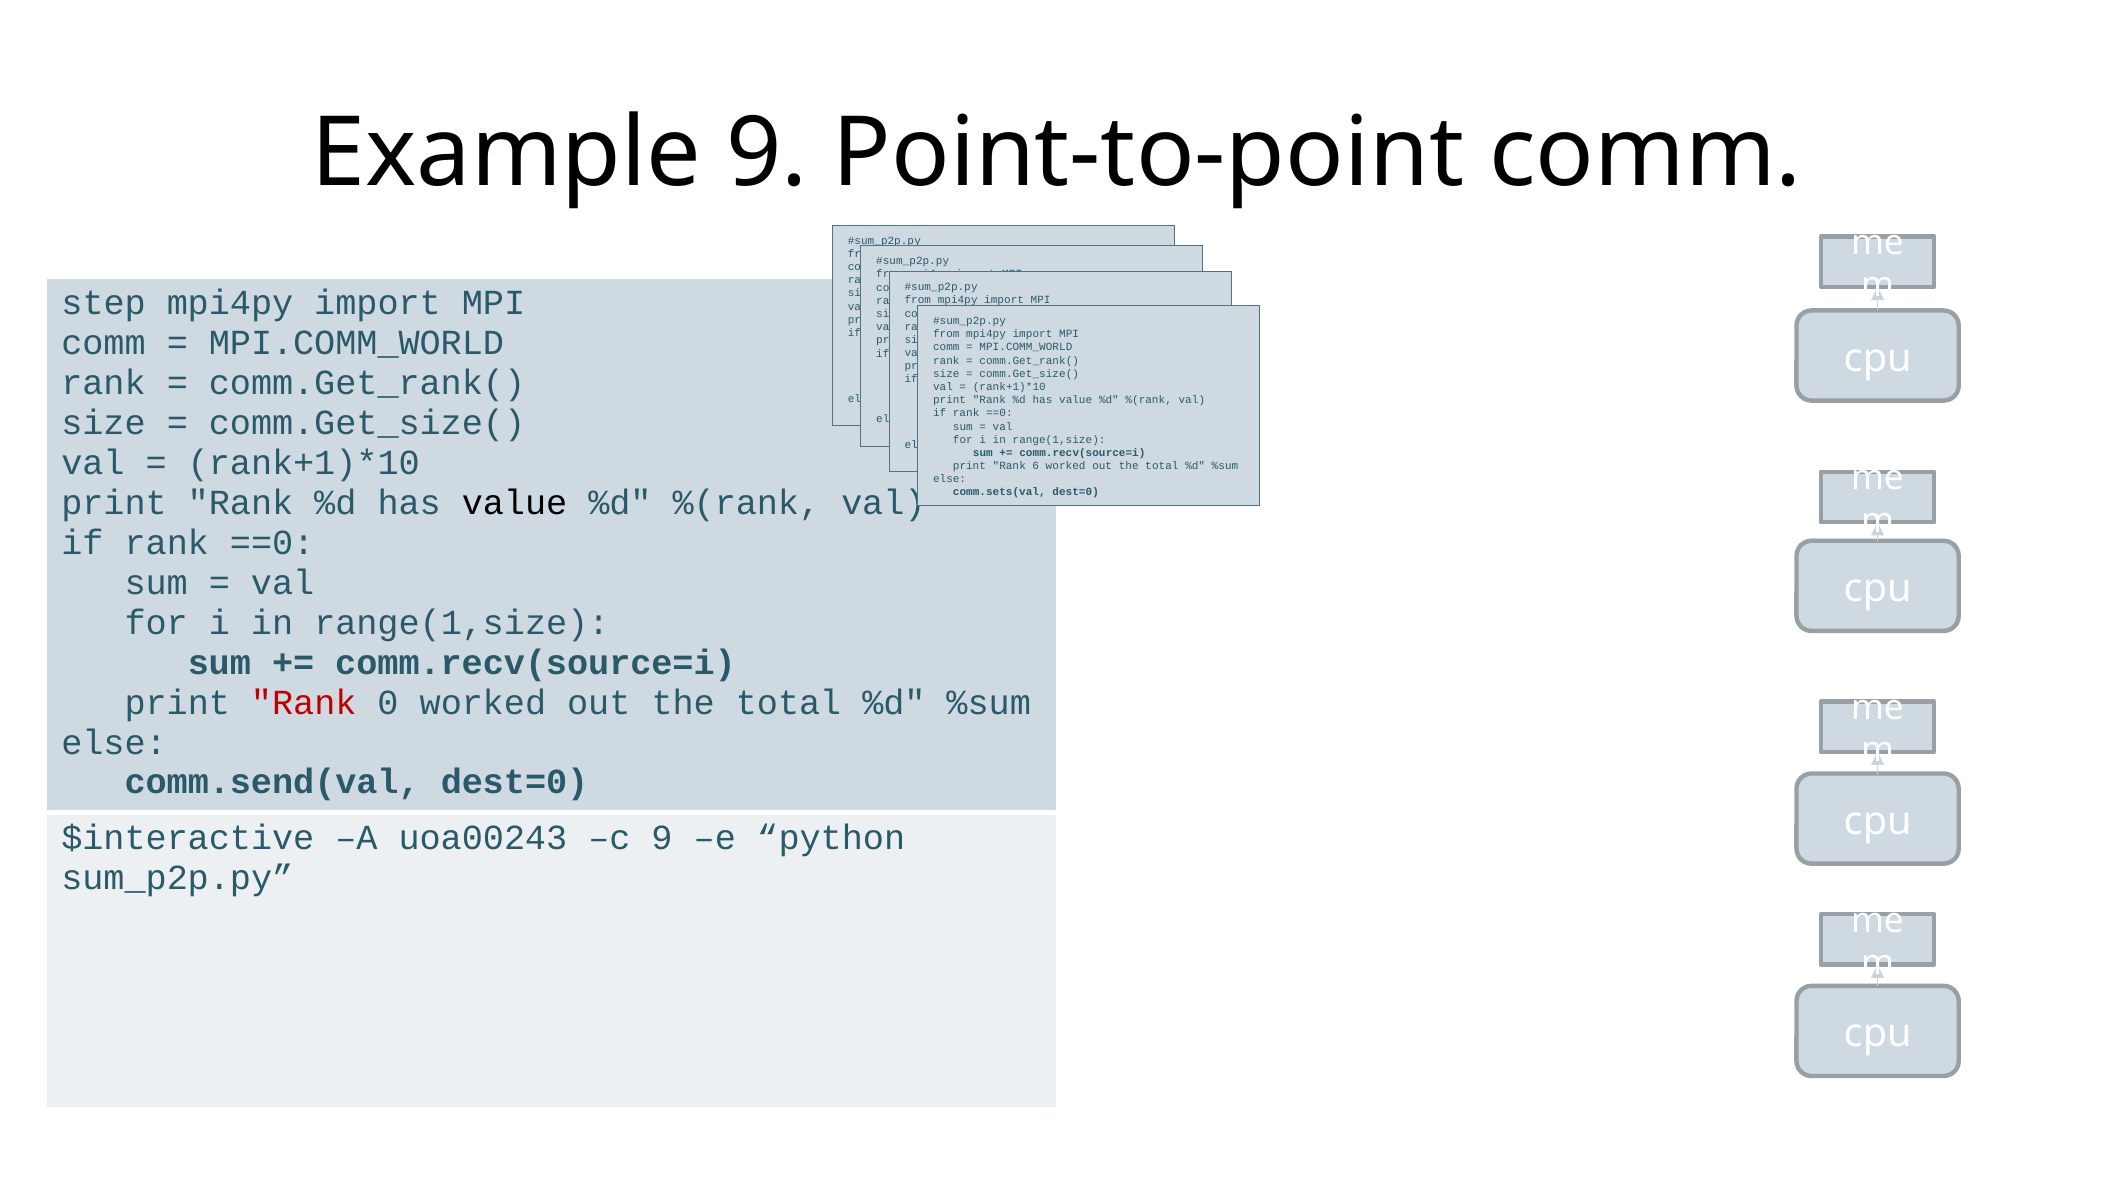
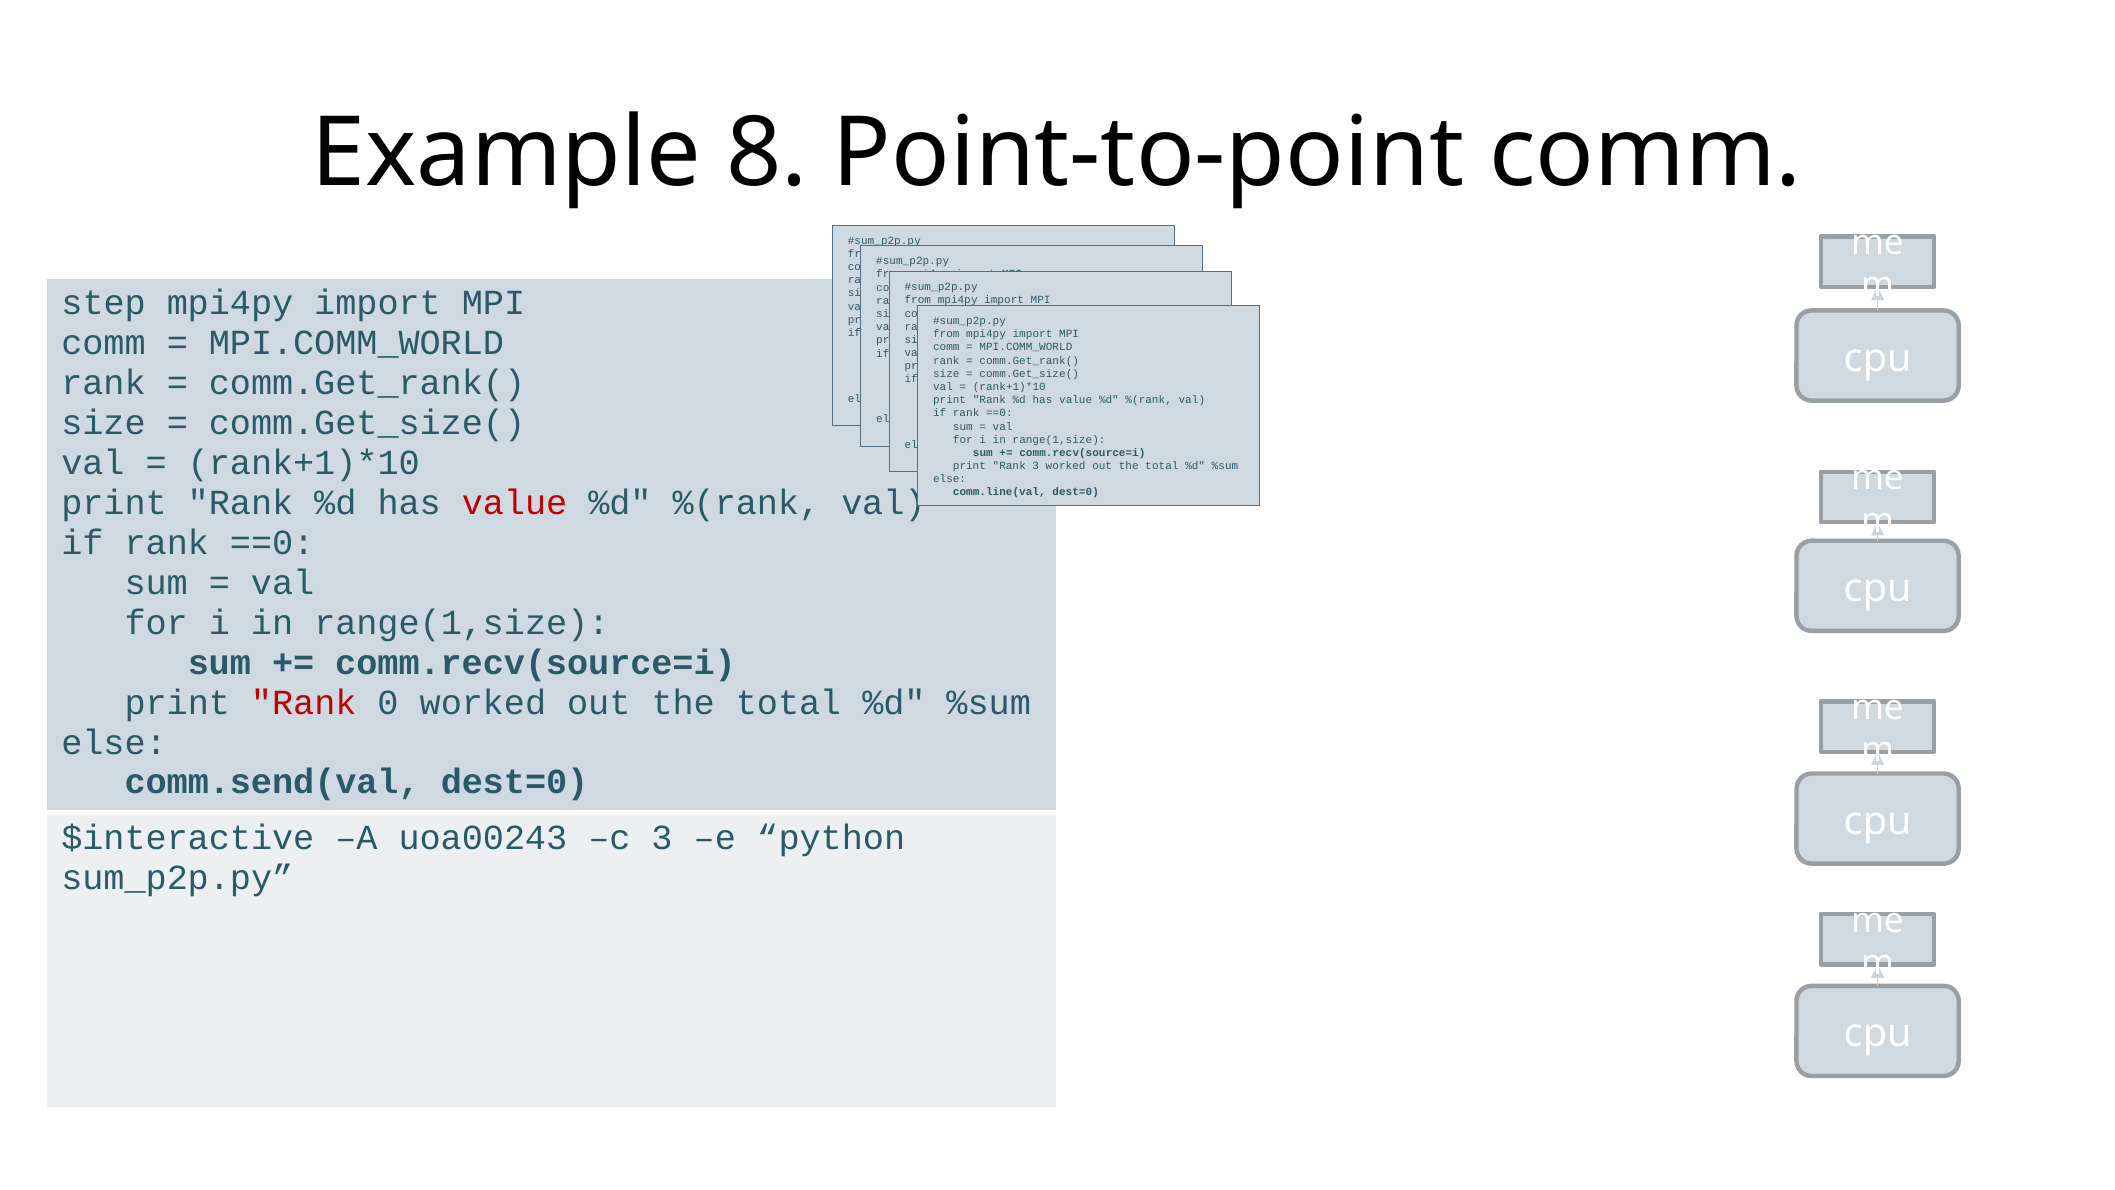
Example 9: 9 -> 8 (767, 154)
Rank 6: 6 -> 3 (1036, 466)
comm.sets(val: comm.sets(val -> comm.line(val (999, 492)
value colour: black -> red (515, 503)
c 9: 9 -> 3 (662, 838)
